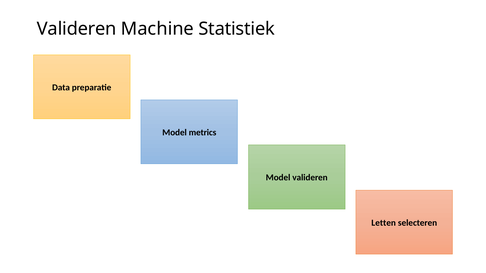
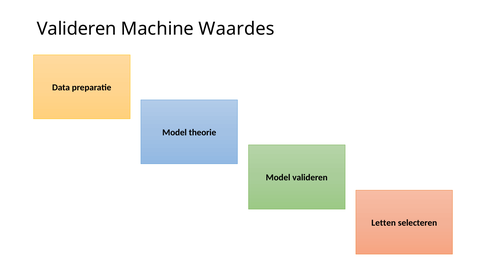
Statistiek: Statistiek -> Waardes (237, 29)
metrics: metrics -> theorie (203, 133)
